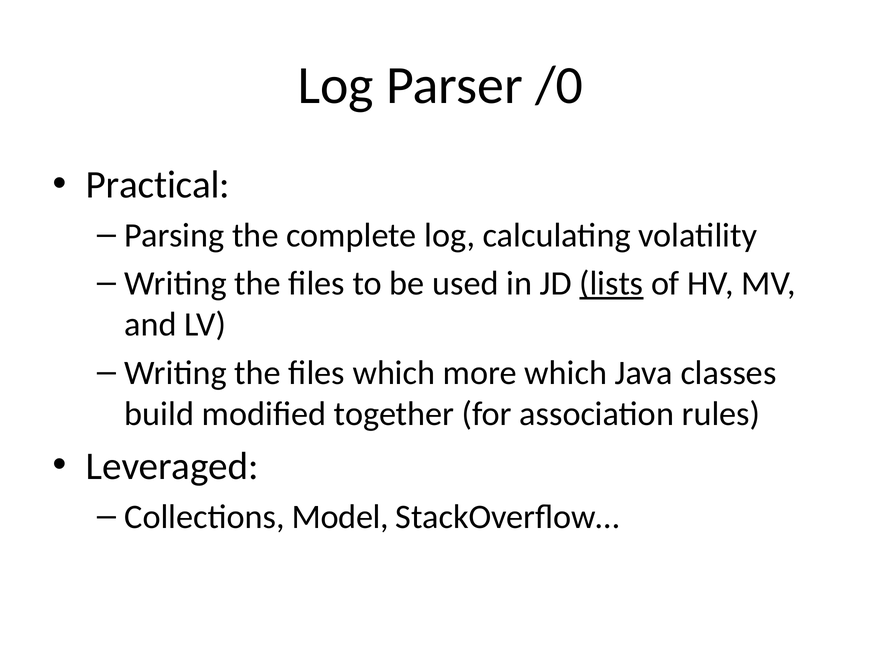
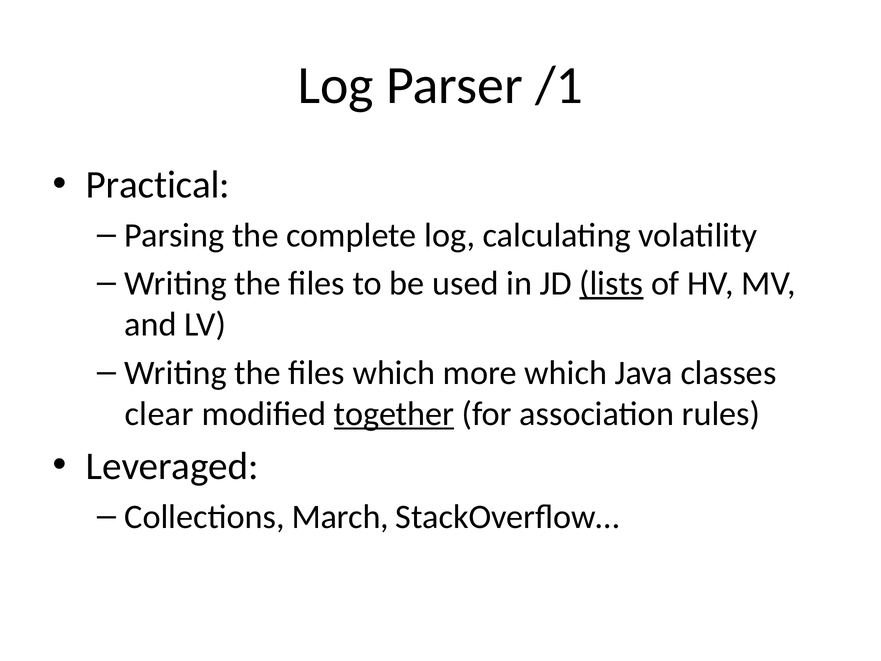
/0: /0 -> /1 (559, 85)
build: build -> clear (159, 414)
together underline: none -> present (394, 414)
Model: Model -> March (340, 517)
